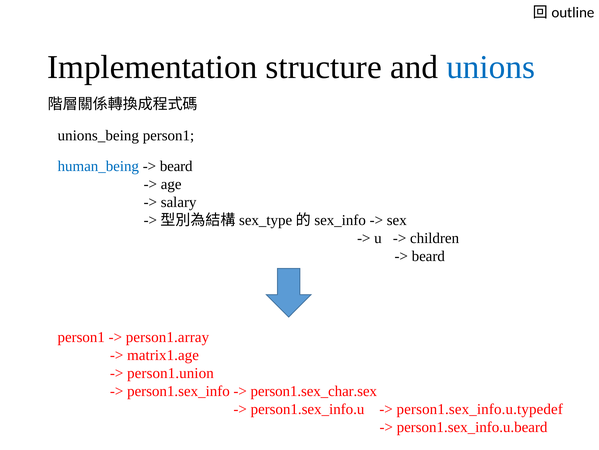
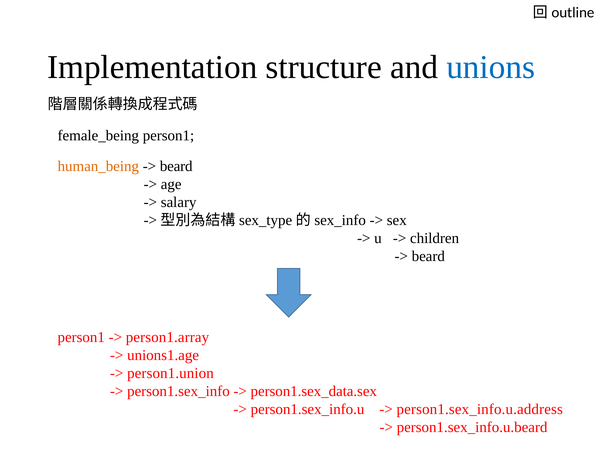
unions_being: unions_being -> female_being (98, 135)
human_being colour: blue -> orange (98, 166)
matrix1.age: matrix1.age -> unions1.age (163, 355)
person1.sex_char.sex: person1.sex_char.sex -> person1.sex_data.sex (314, 391)
person1.sex_info.u.typedef: person1.sex_info.u.typedef -> person1.sex_info.u.address (480, 409)
